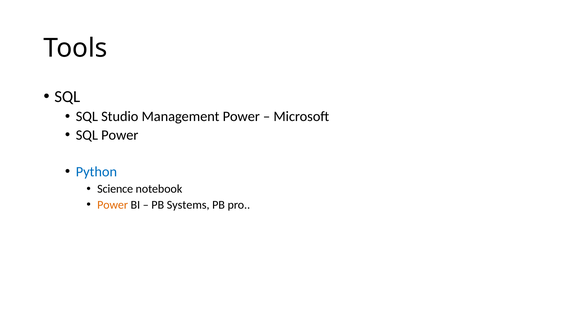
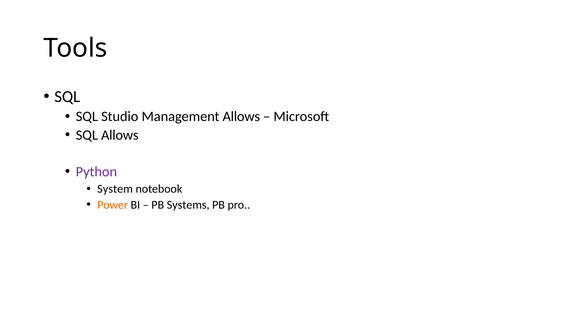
Management Power: Power -> Allows (241, 116)
SQL Power: Power -> Allows (120, 135)
Python colour: blue -> purple (96, 172)
Science: Science -> System (115, 189)
